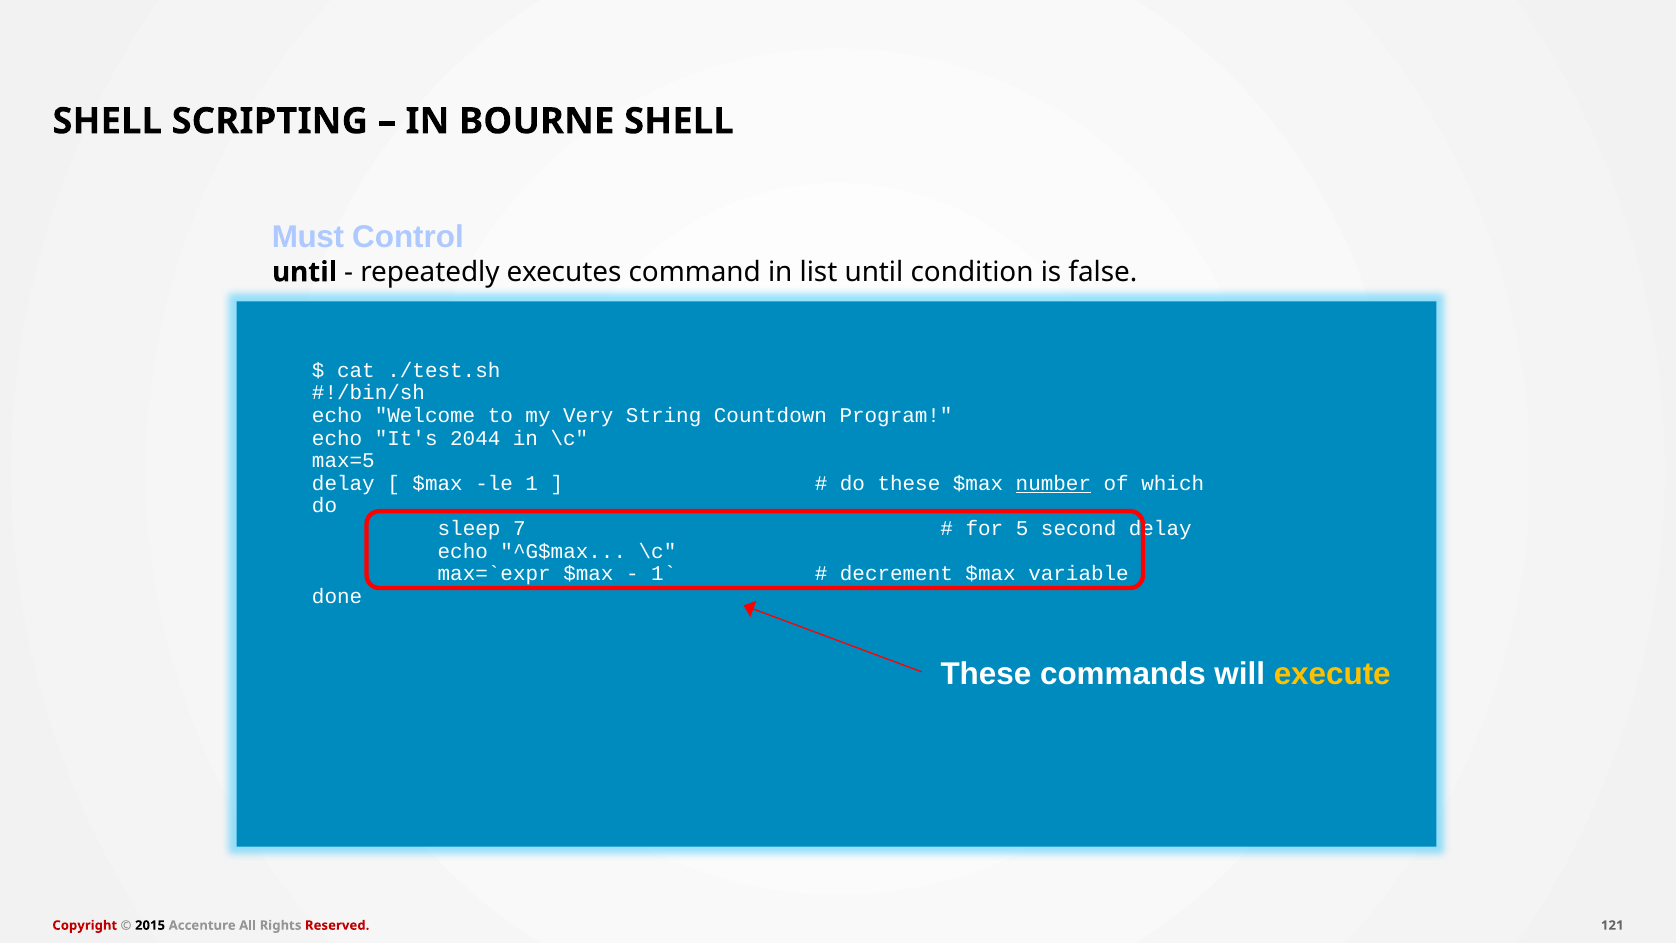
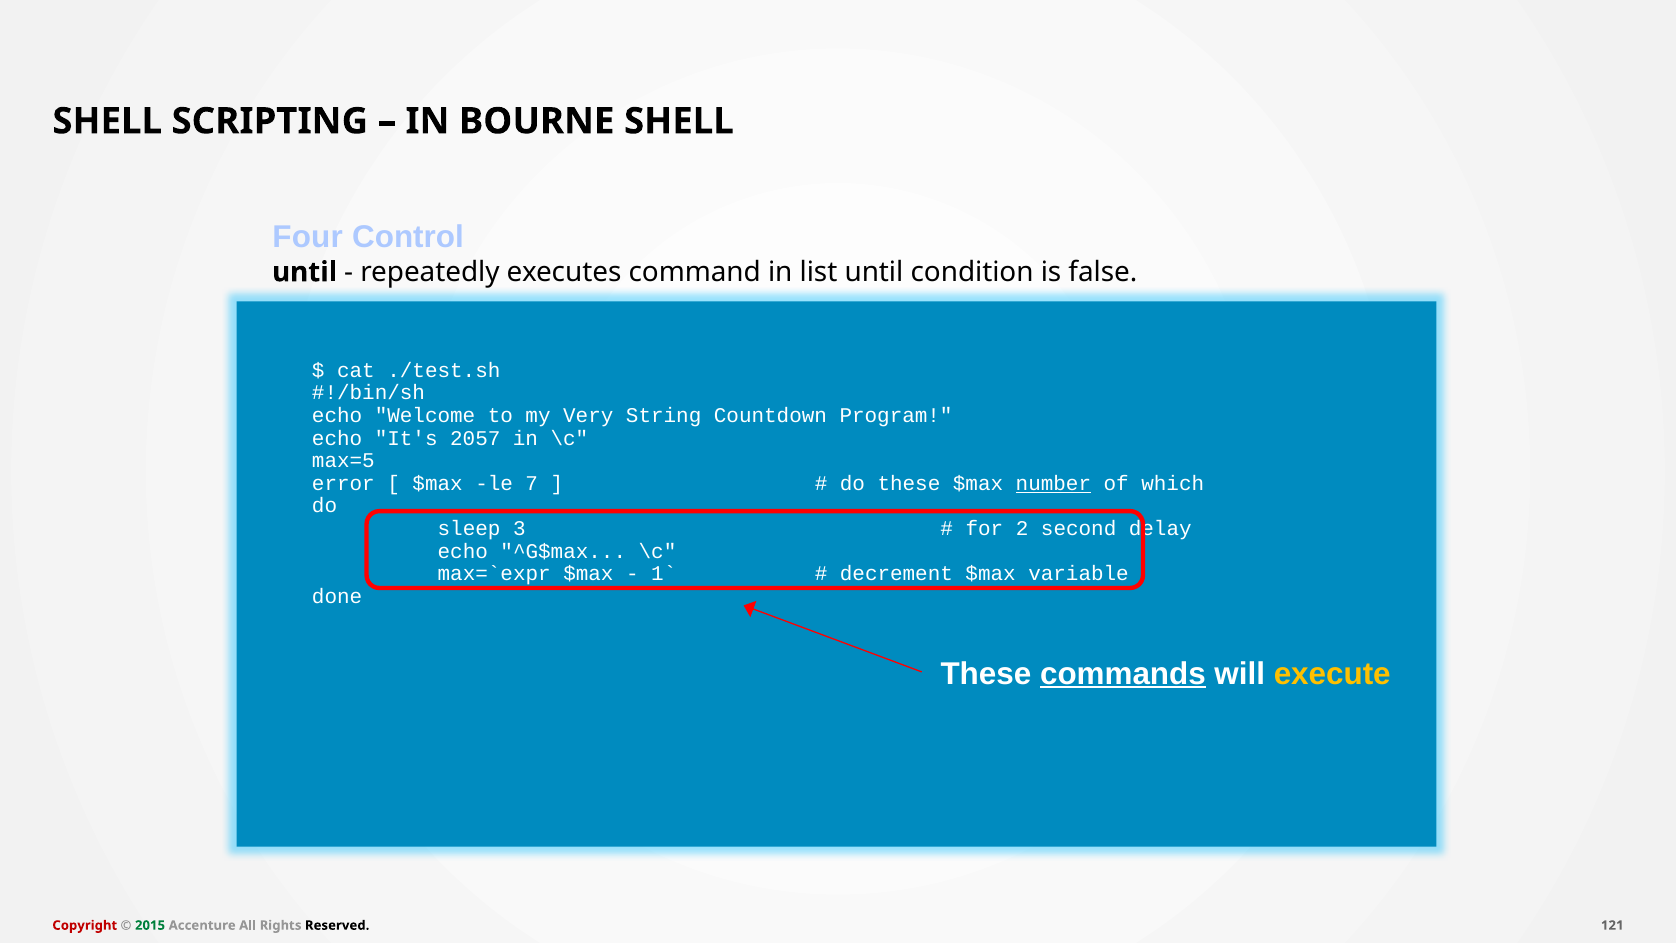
Must: Must -> Four (308, 237)
2044: 2044 -> 2057 (475, 438)
delay: delay -> error (343, 483)
1: 1 -> 7 (532, 483)
7: 7 -> 3 (519, 529)
5: 5 -> 2 (1022, 529)
commands underline: none -> present (1123, 674)
2015 colour: black -> green (150, 925)
Reserved colour: red -> black (337, 925)
